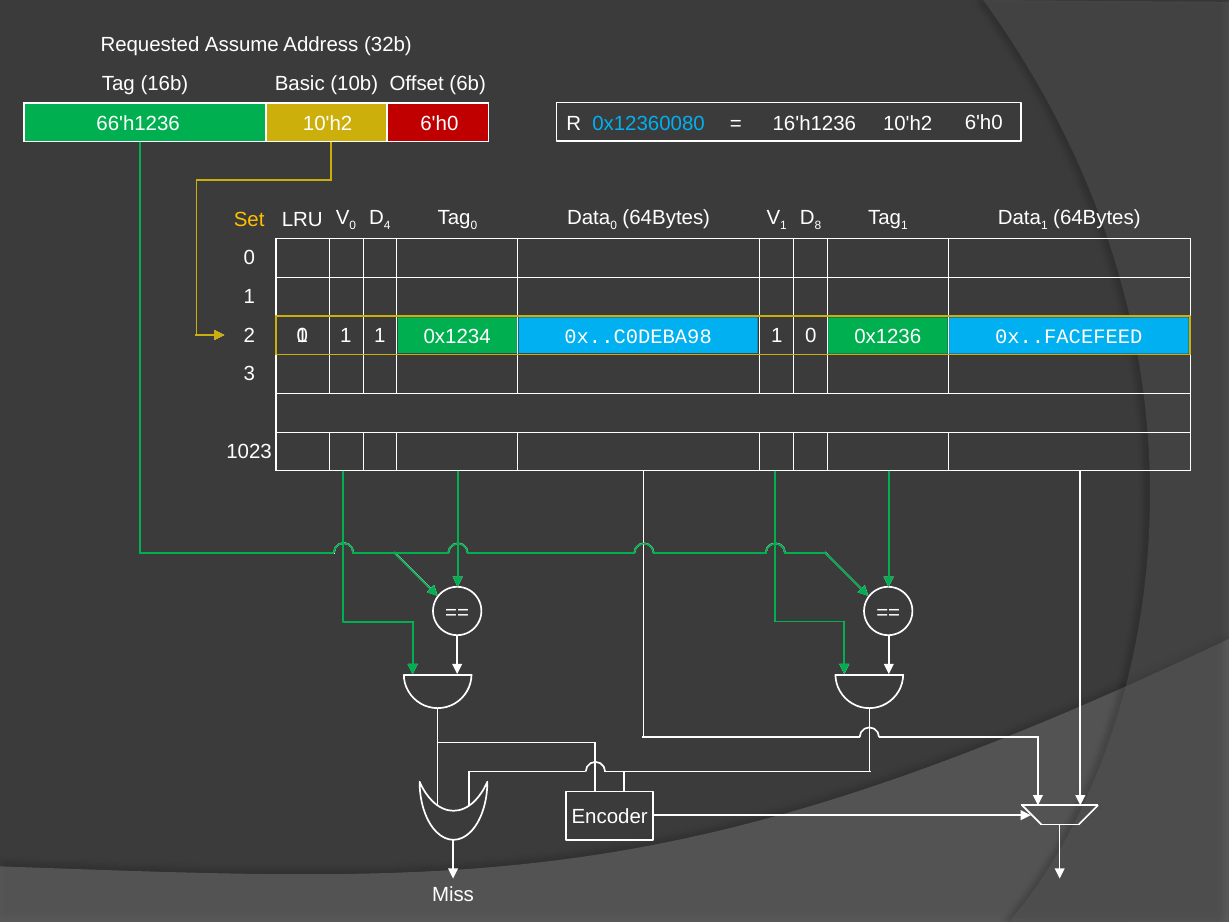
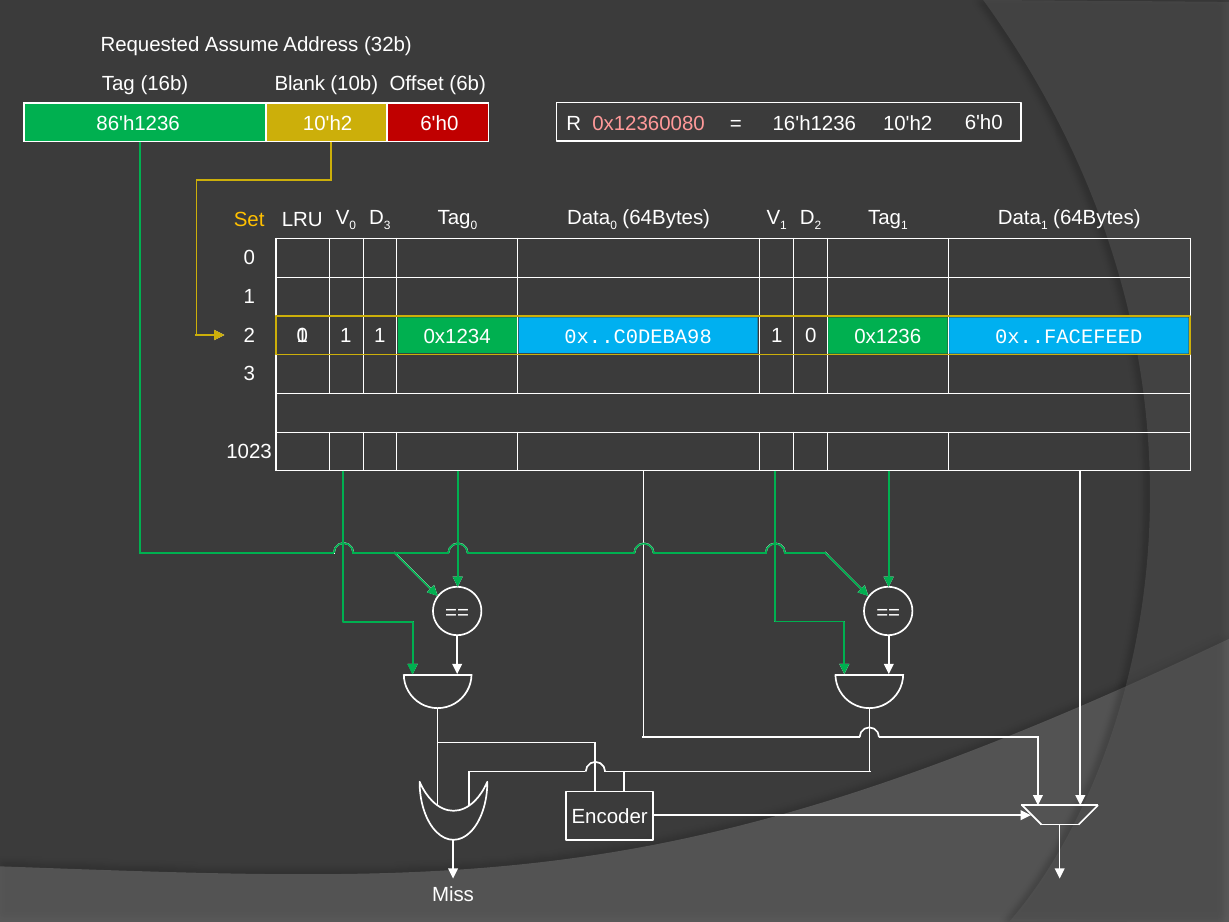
Basic: Basic -> Blank (300, 84)
66'h1236: 66'h1236 -> 86'h1236 (138, 123)
0x12360080 colour: light blue -> pink (649, 123)
4: 4 -> 3 (387, 226)
8: 8 -> 2 (818, 226)
